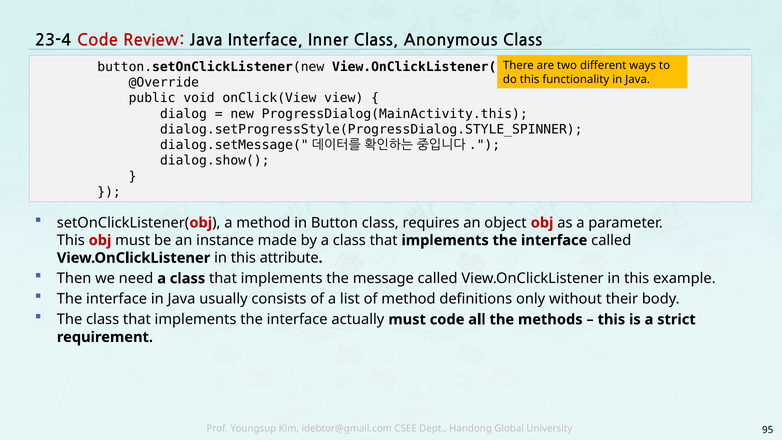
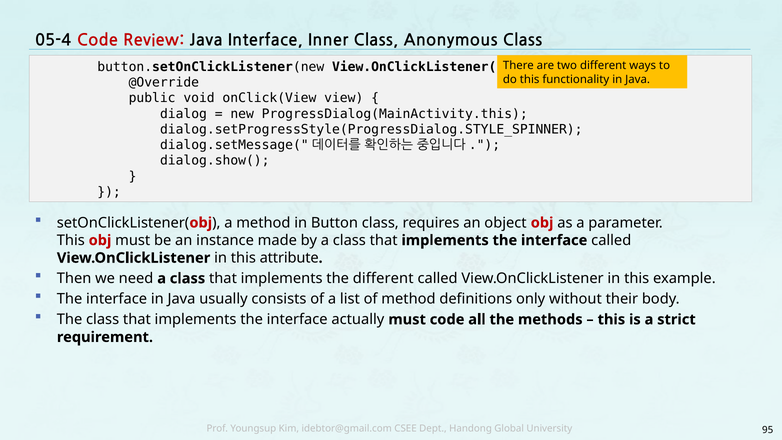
23-4: 23-4 -> 05-4 (53, 40)
the message: message -> different (383, 278)
